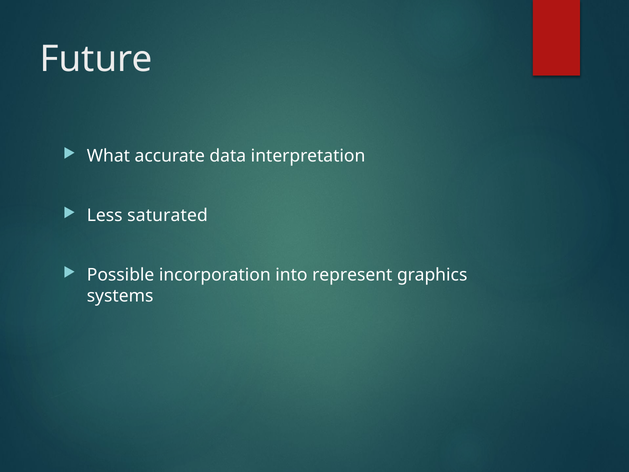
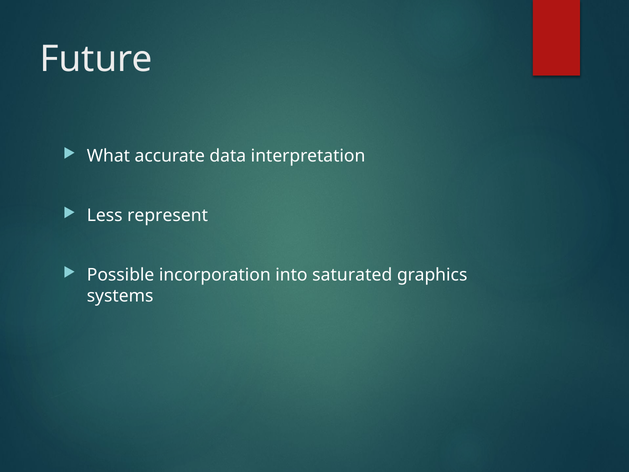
saturated: saturated -> represent (168, 216)
represent: represent -> saturated (352, 275)
